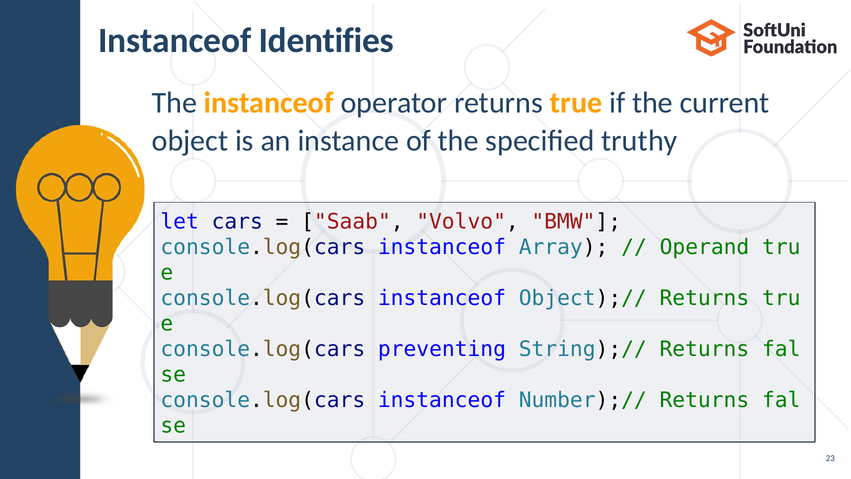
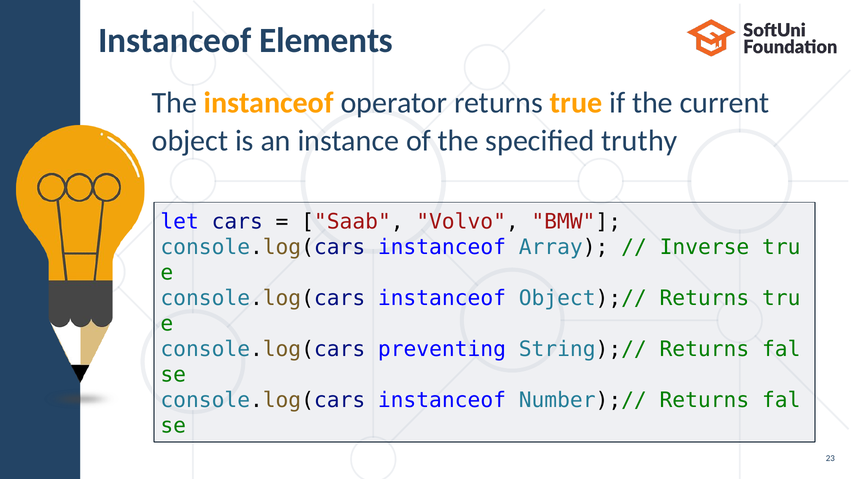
Identifies: Identifies -> Elements (326, 40)
Operand: Operand -> Inverse (704, 247)
